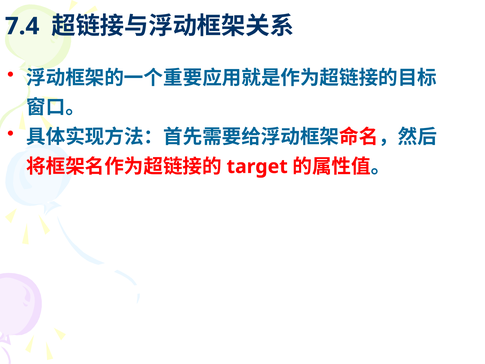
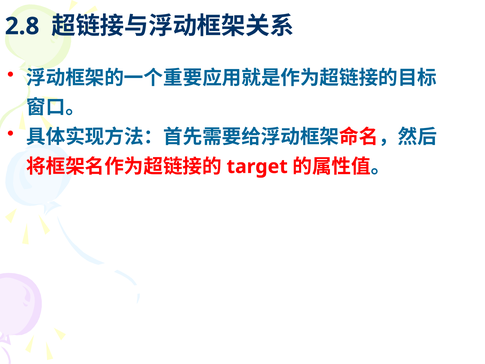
7.4: 7.4 -> 2.8 (22, 26)
